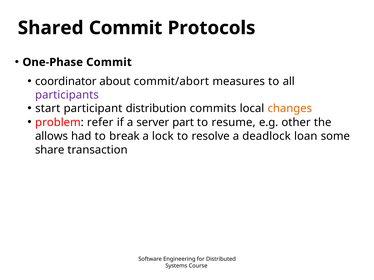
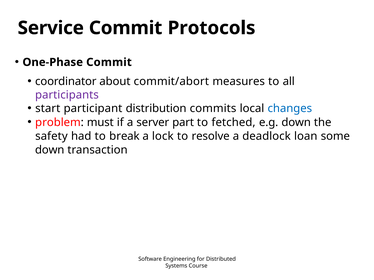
Shared: Shared -> Service (51, 28)
changes colour: orange -> blue (290, 109)
refer: refer -> must (100, 123)
resume: resume -> fetched (234, 123)
e.g other: other -> down (296, 123)
allows: allows -> safety (51, 136)
share: share -> down (50, 150)
